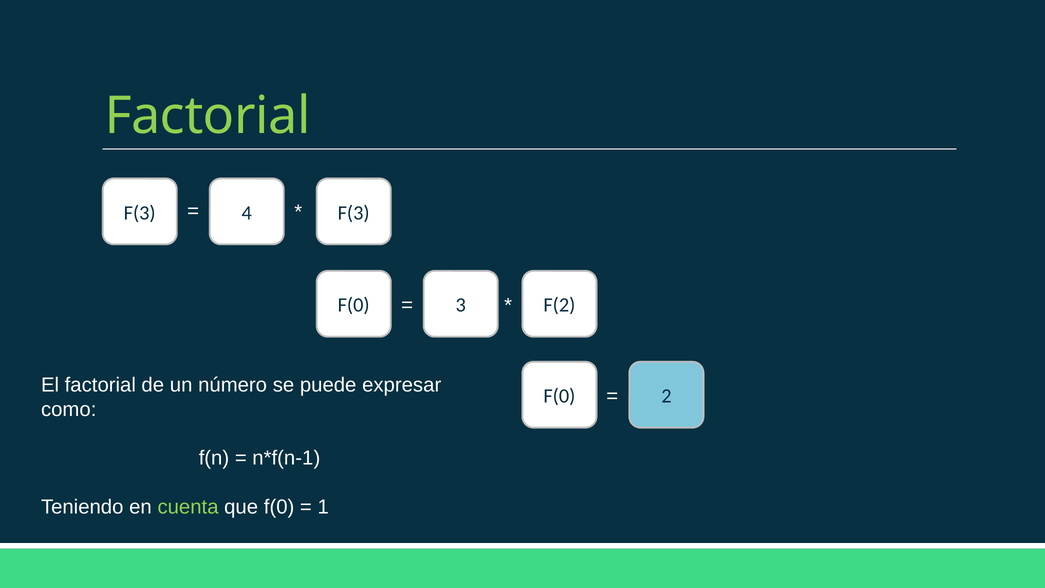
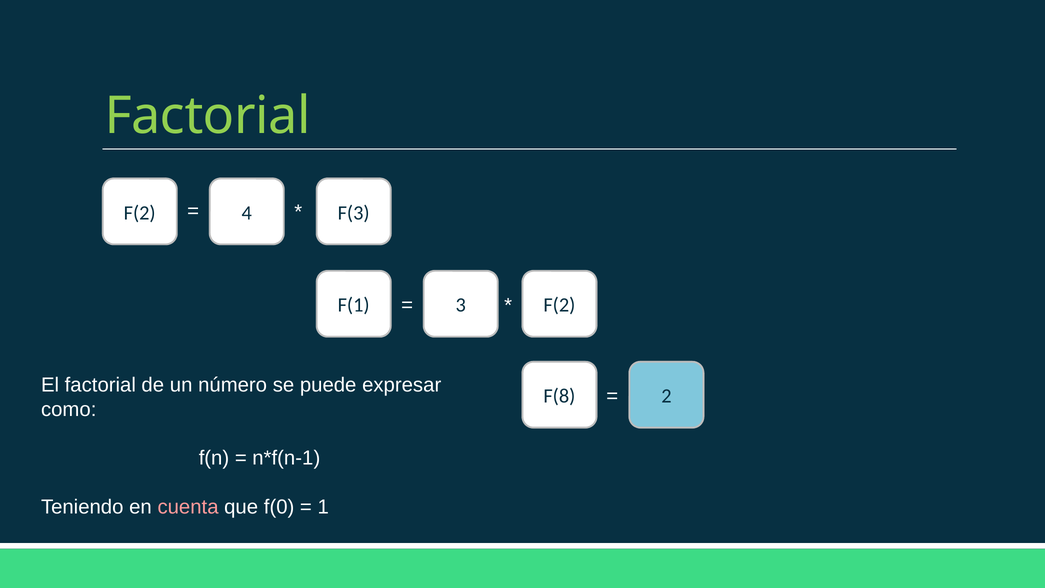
F(3: F(3 -> F(2 (140, 213)
F(0: F(0 -> F(1 (354, 305)
F(0: F(0 -> F(8 (559, 396)
cuenta colour: light green -> pink (188, 507)
